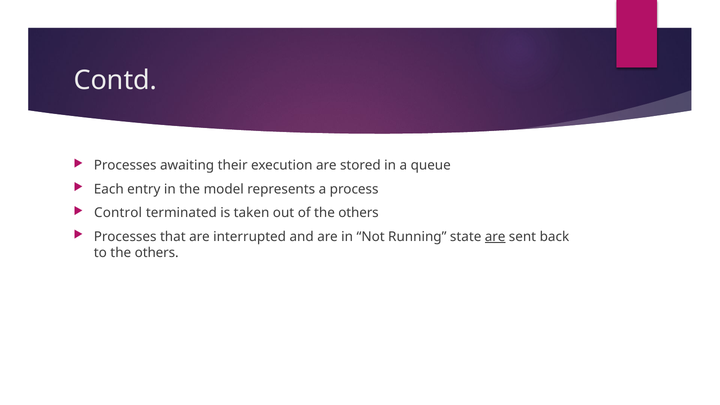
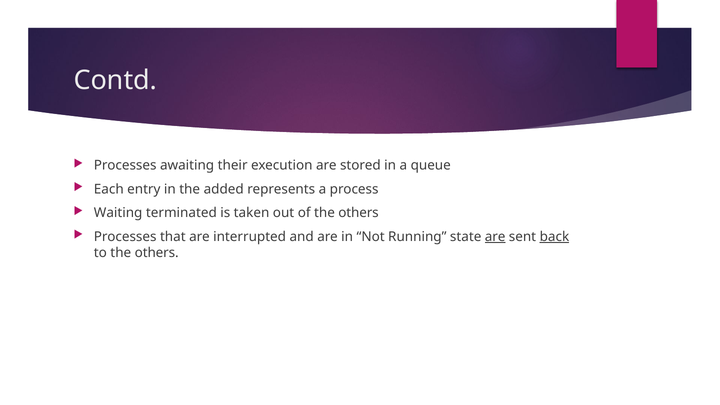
model: model -> added (224, 189)
Control: Control -> Waiting (118, 213)
back underline: none -> present (554, 237)
